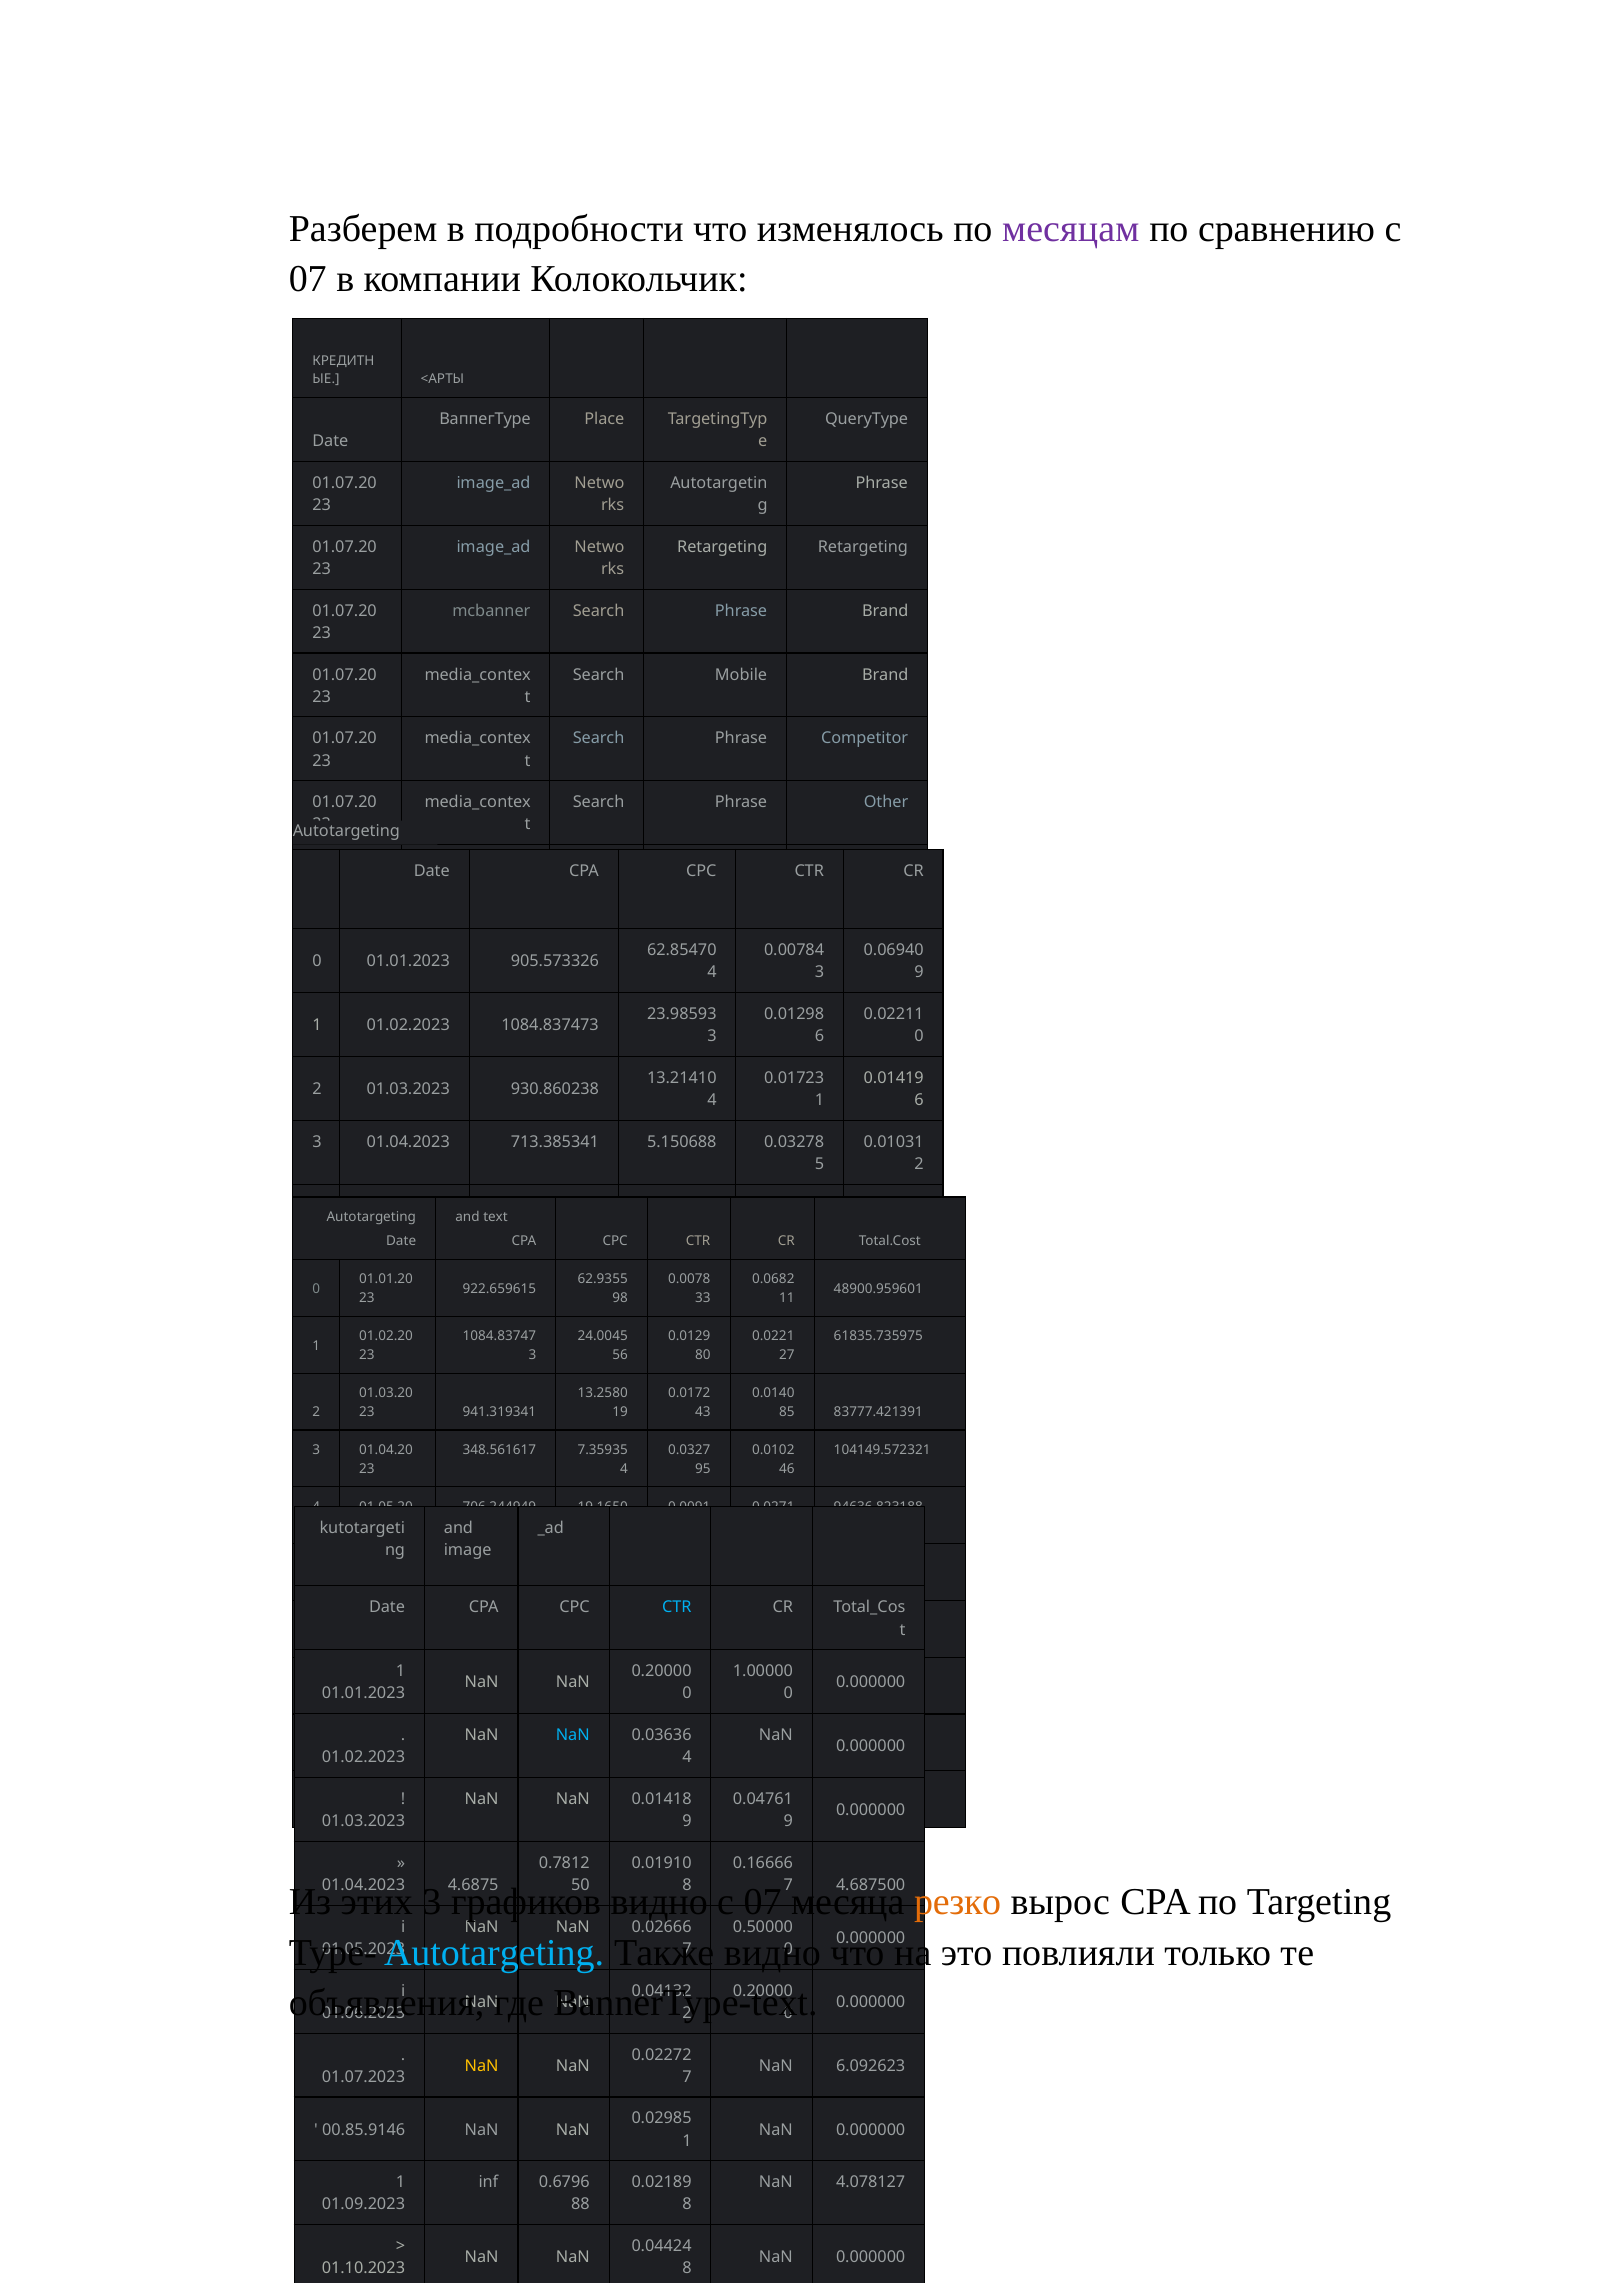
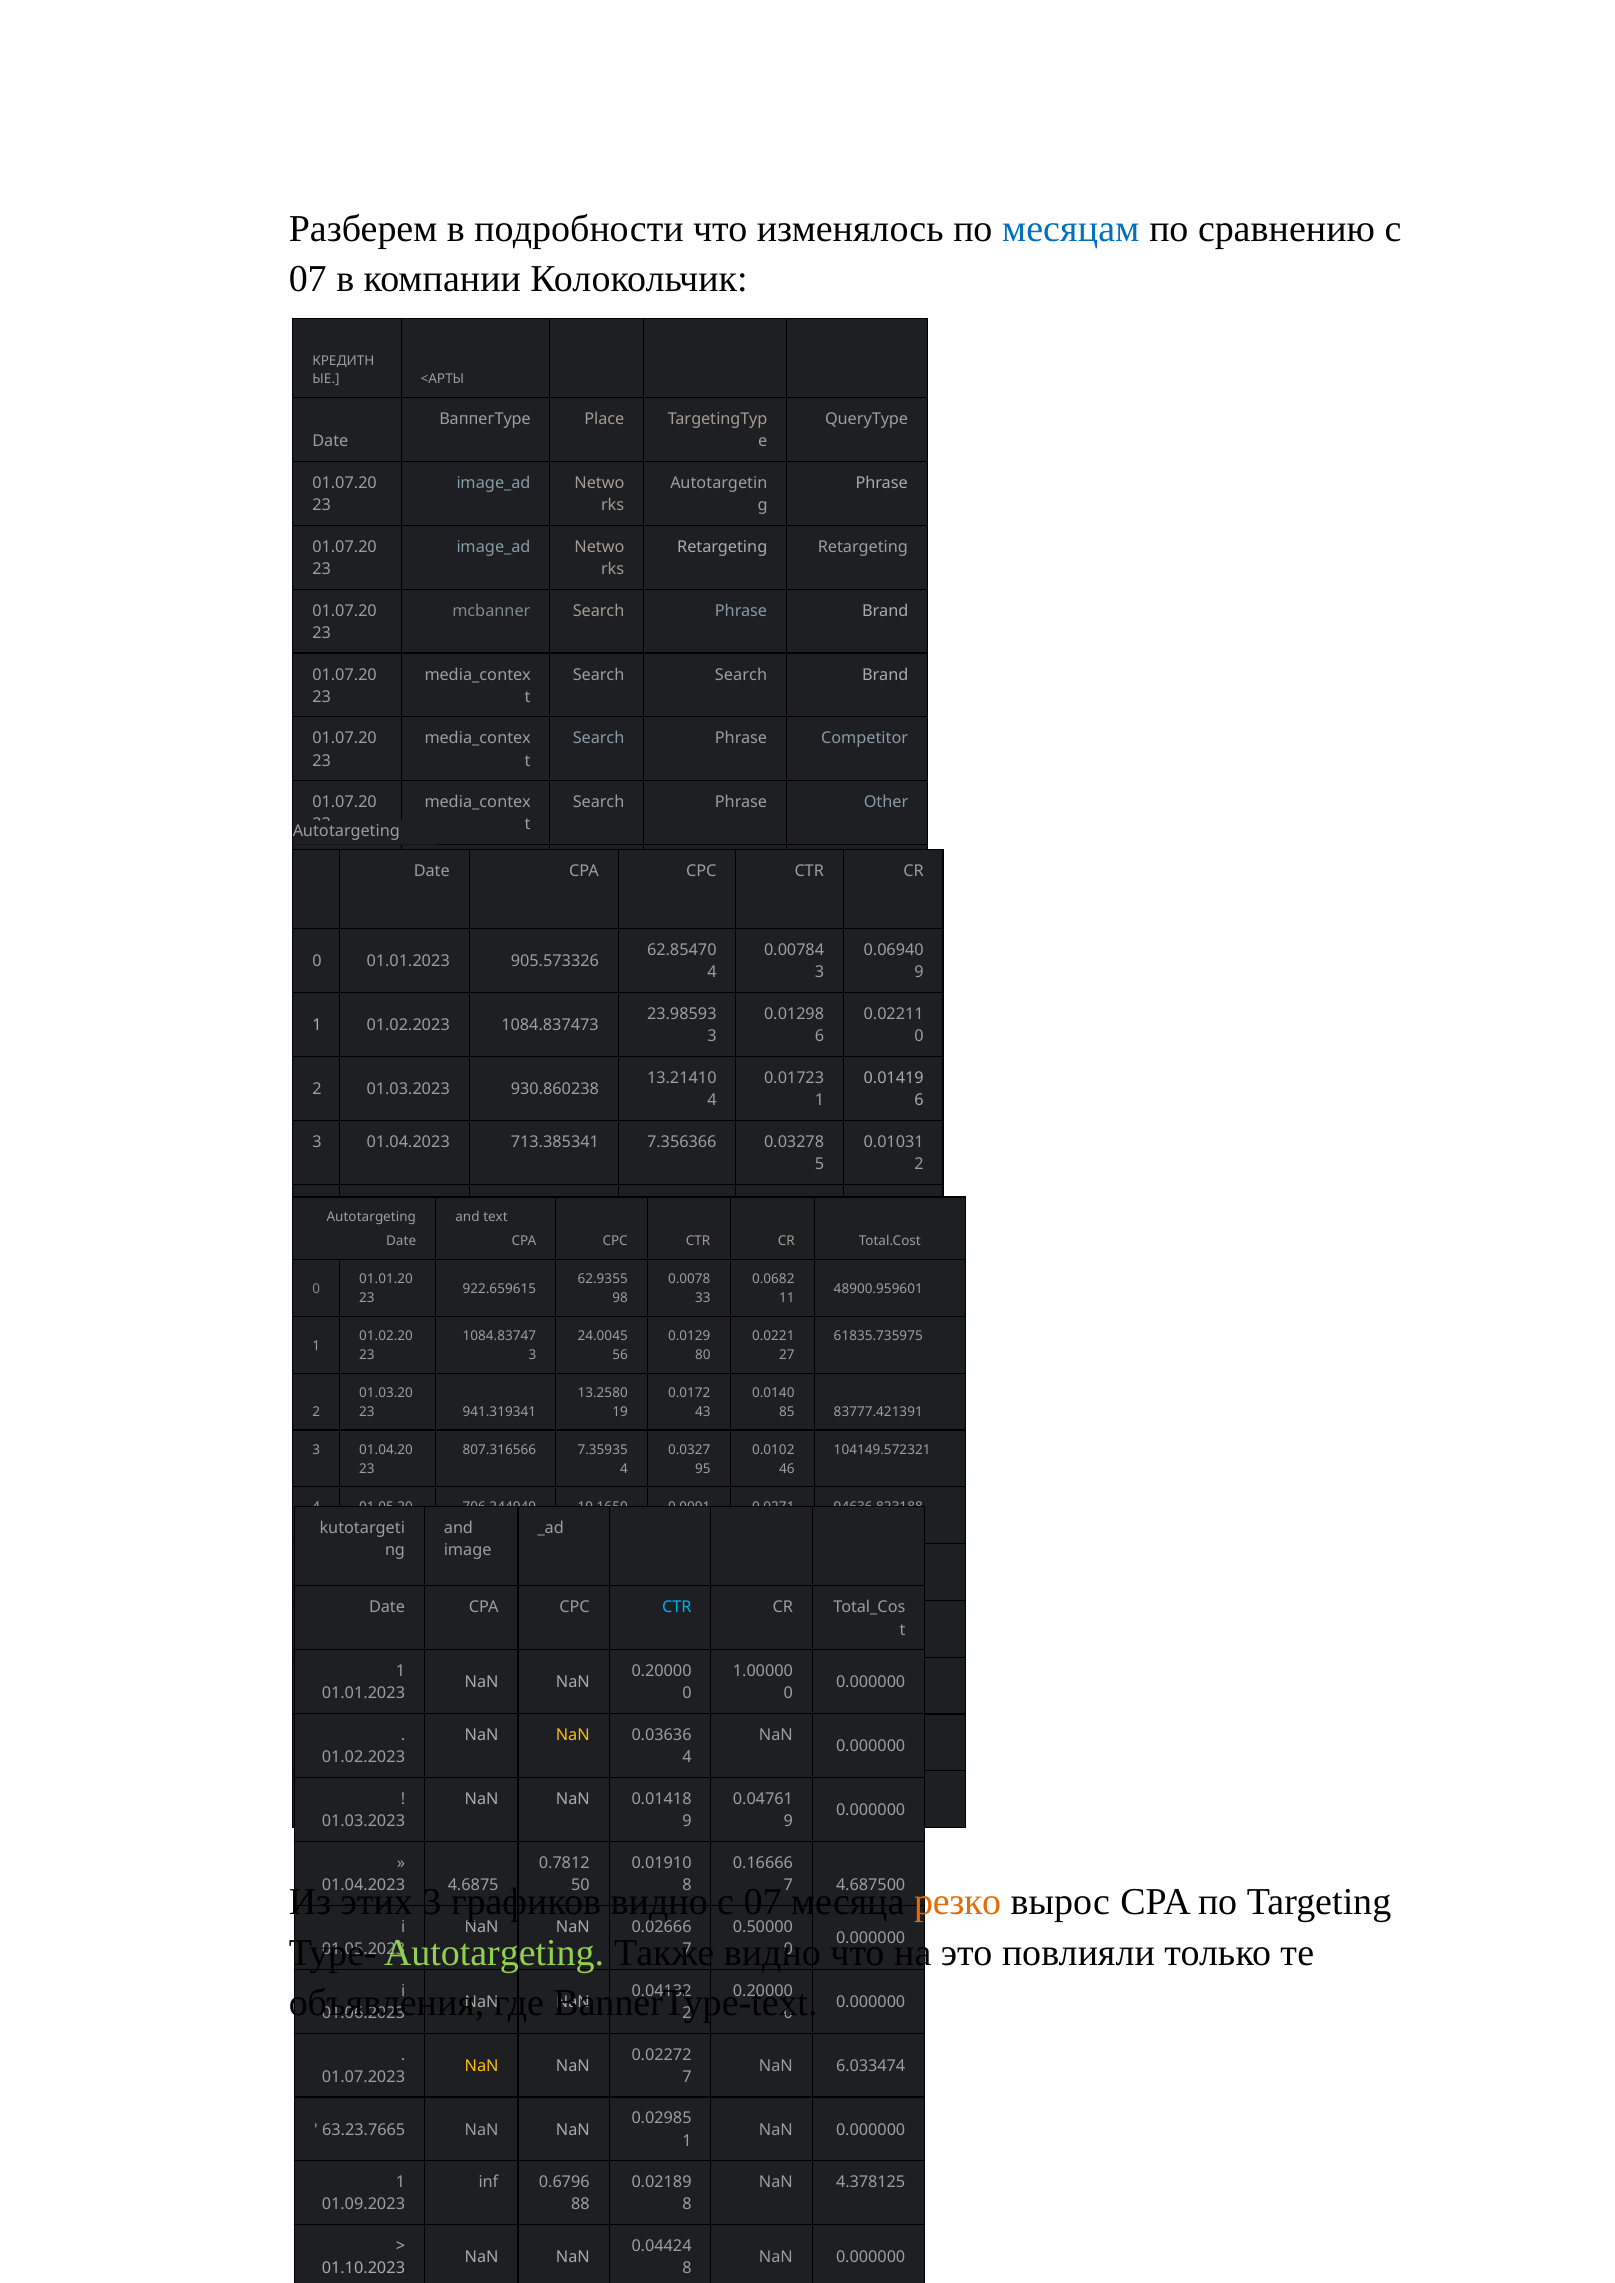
месяцам colour: purple -> blue (1071, 229)
Search Mobile: Mobile -> Search (741, 675)
5.150688: 5.150688 -> 7.356366 (682, 1142)
348.561617: 348.561617 -> 807.316566 (499, 1450)
NaN colour: light blue -> yellow (573, 1735)
Autotargeting colour: light blue -> light green (494, 1953)
6.092623: 6.092623 -> 6.033474 (871, 2066)
00.85.9146: 00.85.9146 -> 63.23.7665 (364, 2130)
4.078127: 4.078127 -> 4.378125 (871, 2183)
